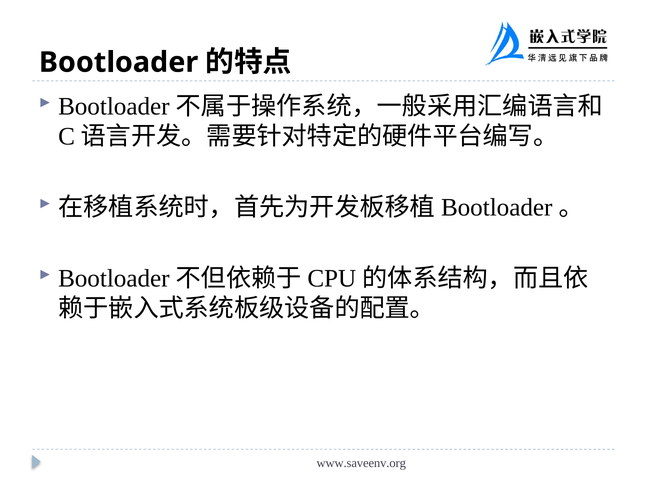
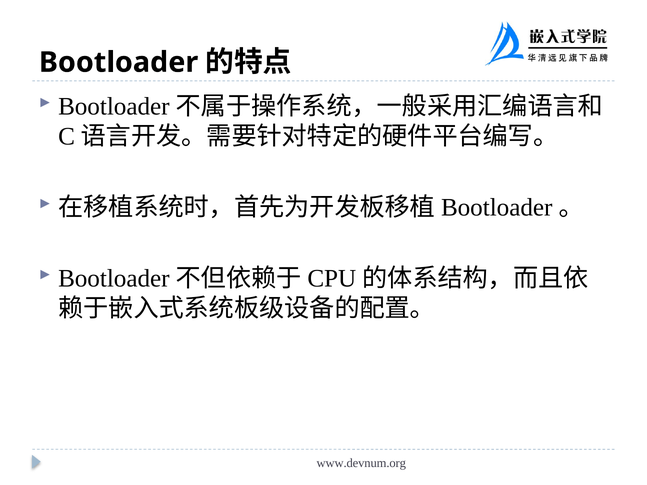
www.saveenv.org: www.saveenv.org -> www.devnum.org (361, 463)
